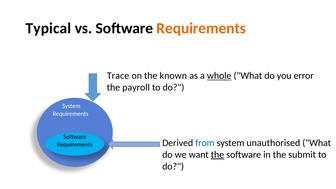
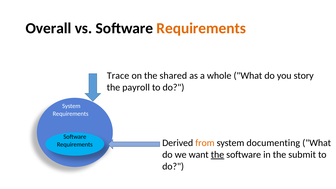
Typical: Typical -> Overall (48, 28)
known: known -> shared (173, 76)
whole underline: present -> none (219, 76)
error: error -> story (304, 76)
from colour: blue -> orange (205, 143)
unauthorised: unauthorised -> documenting (273, 143)
